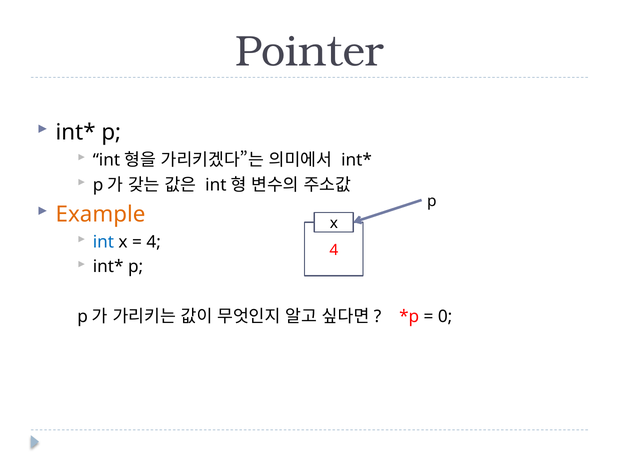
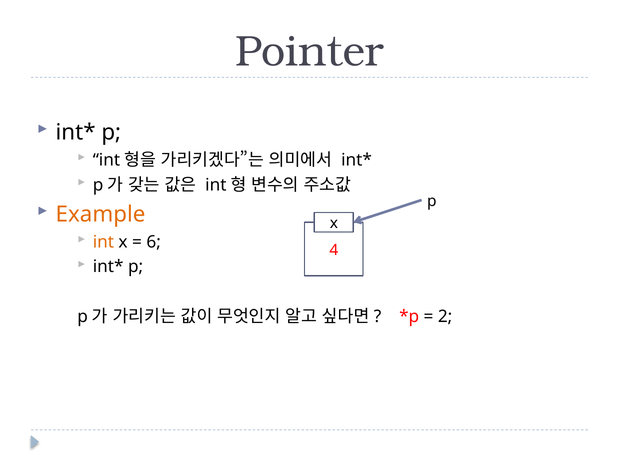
int colour: blue -> orange (103, 242)
4: 4 -> 6 (154, 242)
0: 0 -> 2 (445, 317)
